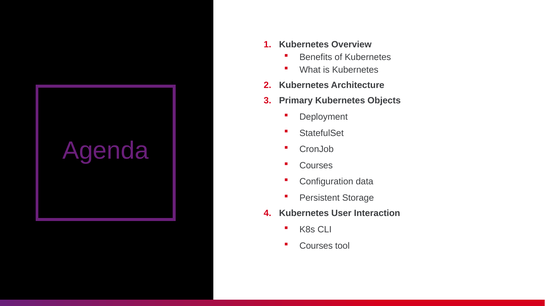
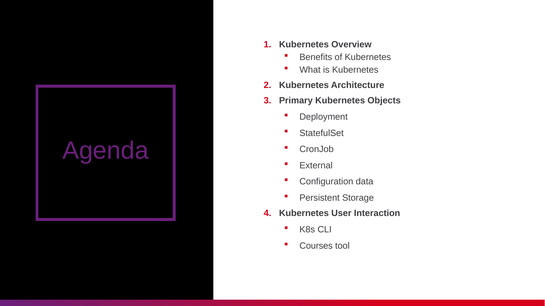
Courses: Courses -> External (316, 166)
